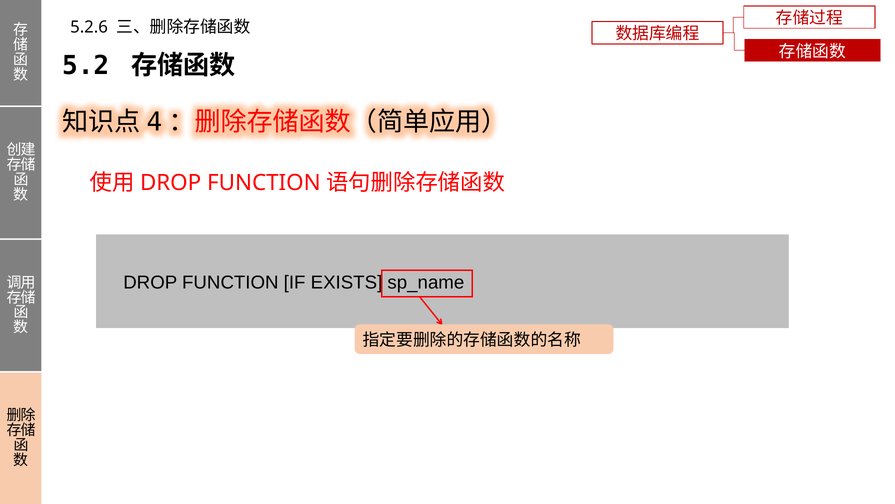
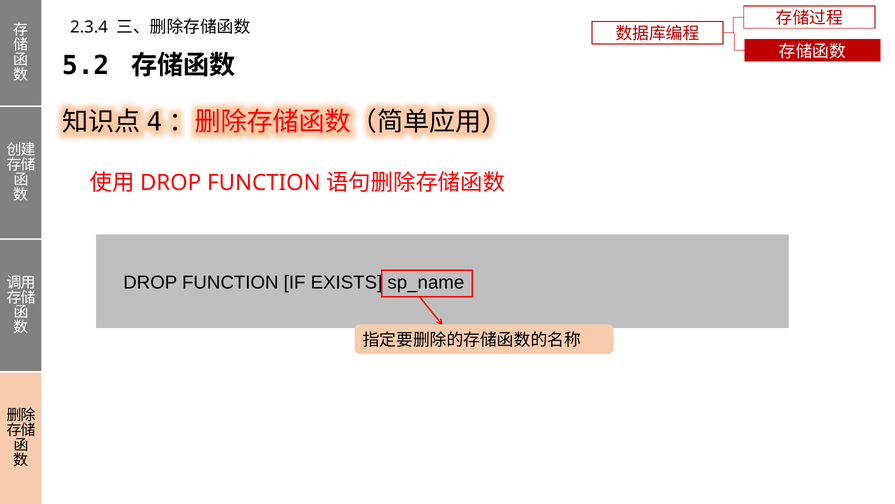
5.2.6: 5.2.6 -> 2.3.4 (89, 27)
